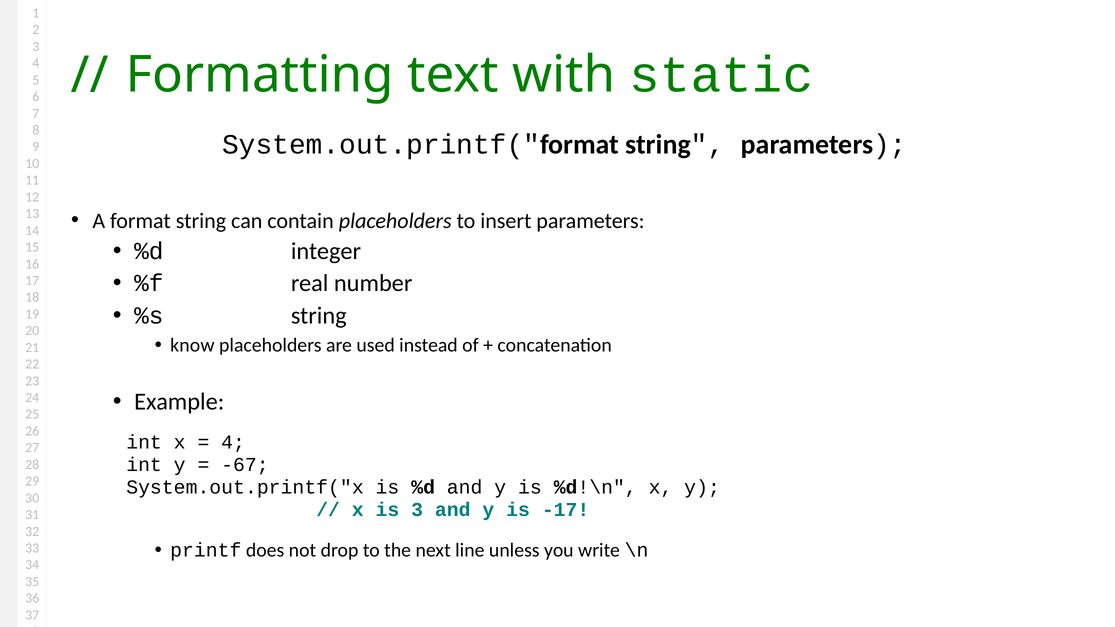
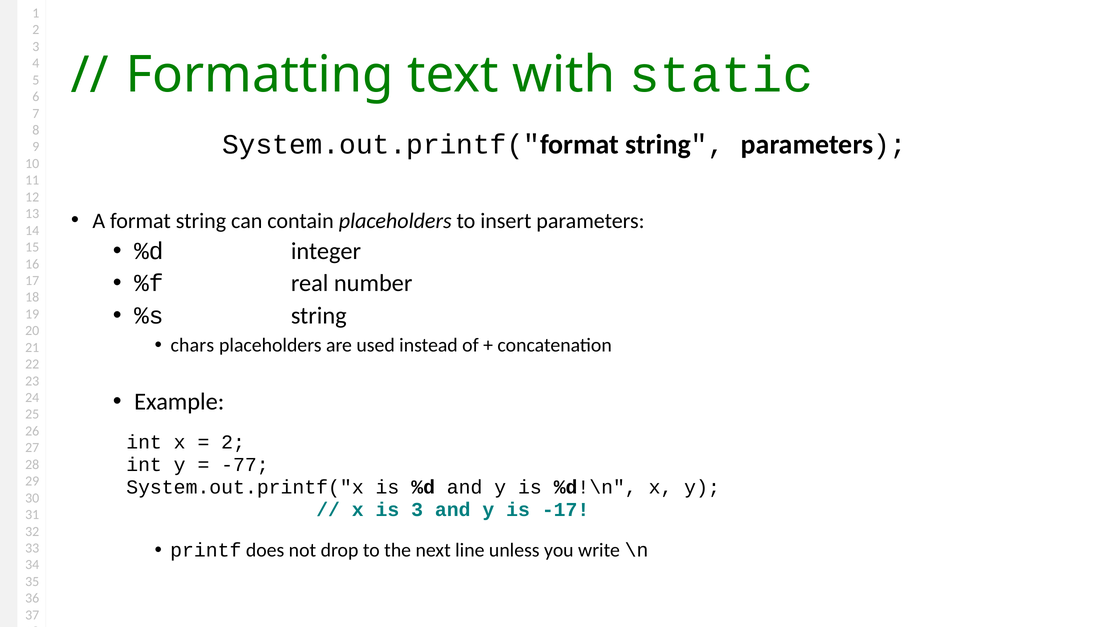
know: know -> chars (192, 345)
4: 4 -> 2 (233, 442)
-67: -67 -> -77 (245, 465)
